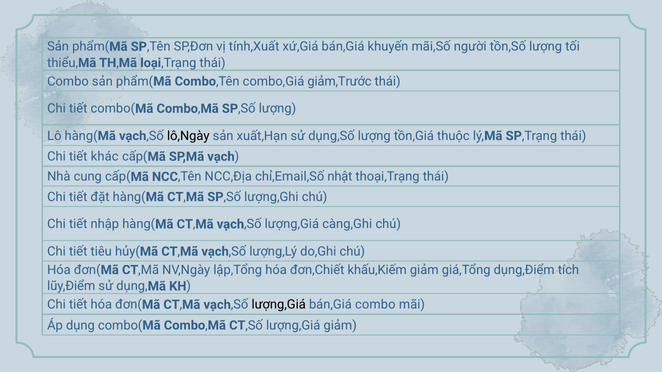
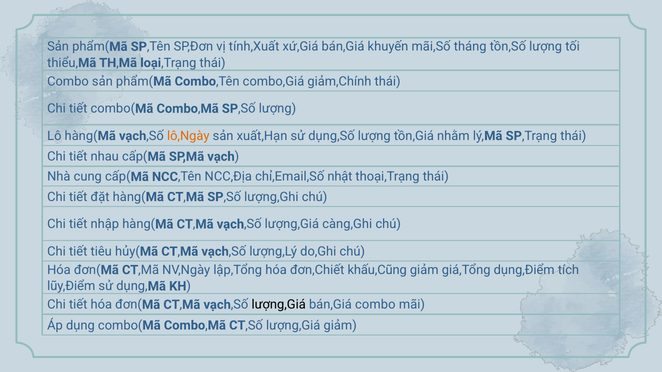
người: người -> tháng (470, 47)
giảm,Trước: giảm,Trước -> giảm,Chính (339, 81)
lô,Ngày colour: black -> orange (188, 136)
thuộc: thuộc -> nhằm (453, 136)
khác: khác -> nhau (105, 157)
khấu,Kiếm: khấu,Kiếm -> khấu,Cũng (377, 270)
